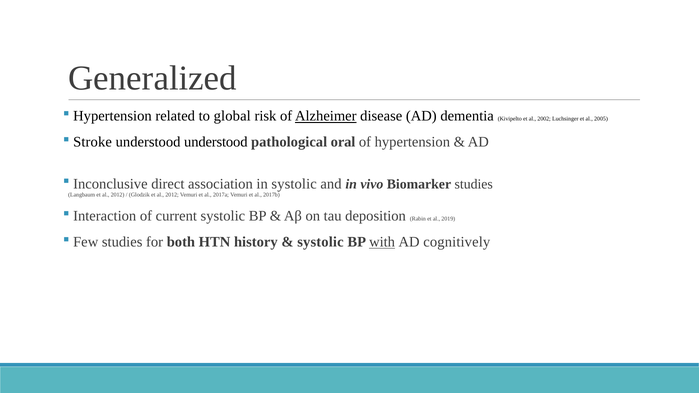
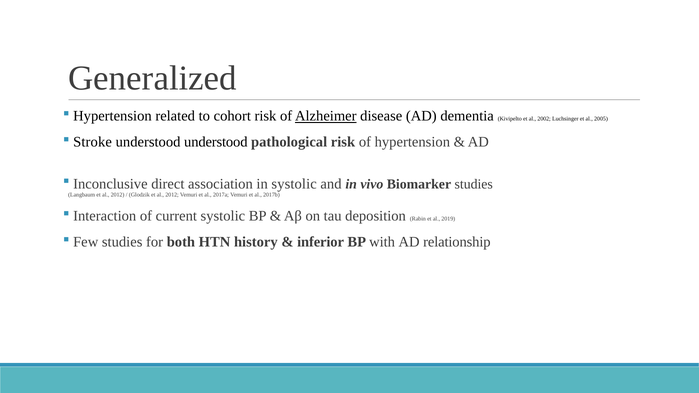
global: global -> cohort (232, 116)
pathological oral: oral -> risk (343, 142)
systolic: systolic -> inferior (321, 242)
with underline: present -> none (382, 242)
cognitively: cognitively -> relationship (457, 242)
